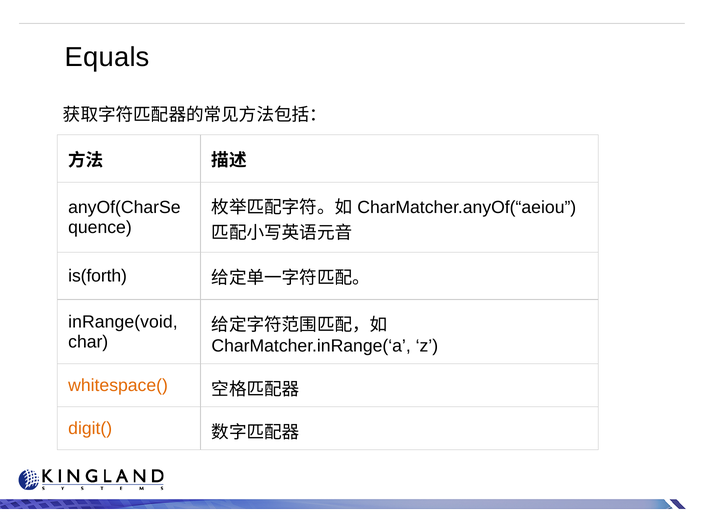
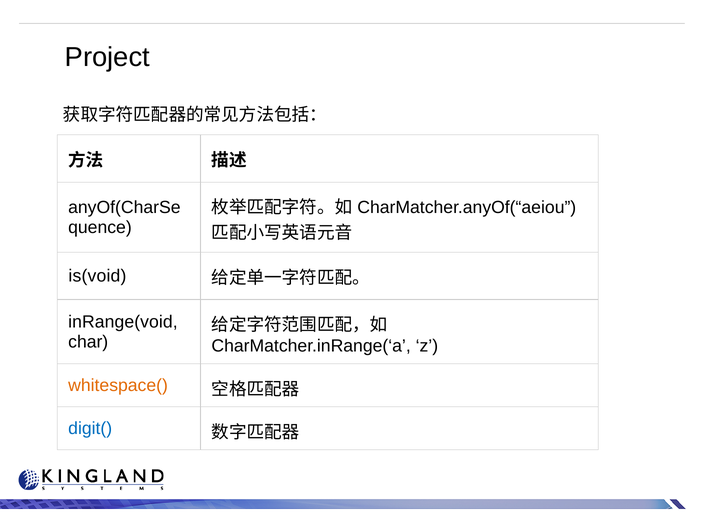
Equals: Equals -> Project (107, 57)
is(forth: is(forth -> is(void (97, 276)
digit( colour: orange -> blue (90, 429)
